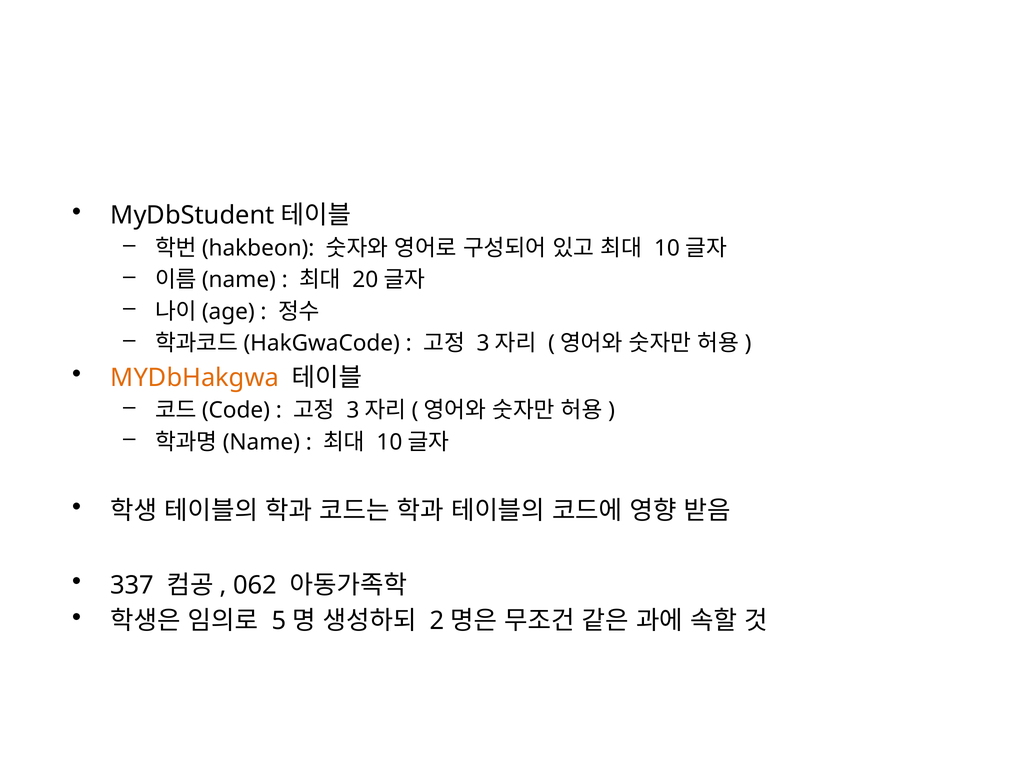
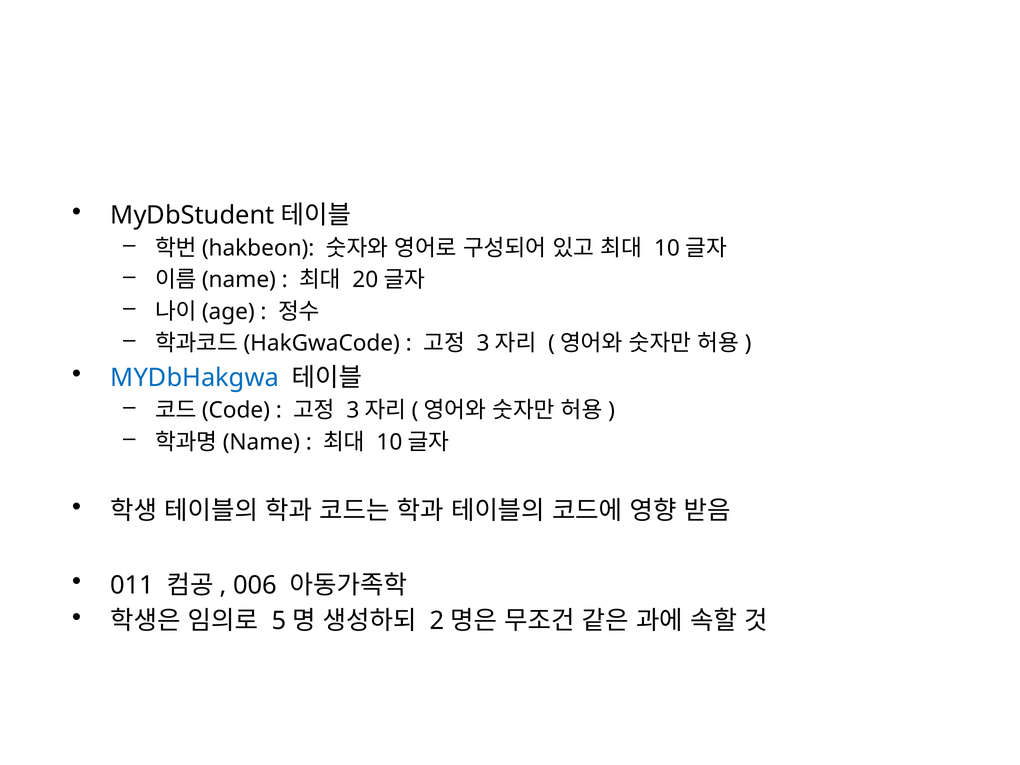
MYDbHakgwa colour: orange -> blue (195, 378)
337: 337 -> 011 (132, 585)
062: 062 -> 006 (255, 585)
